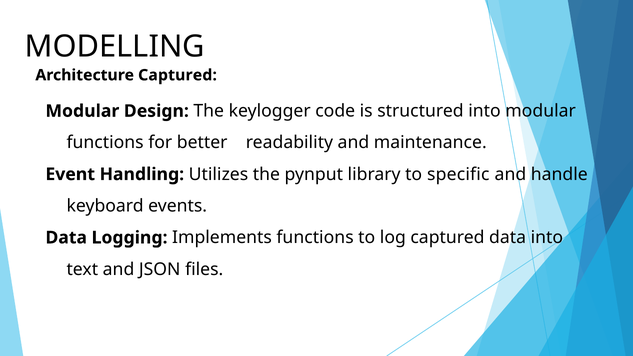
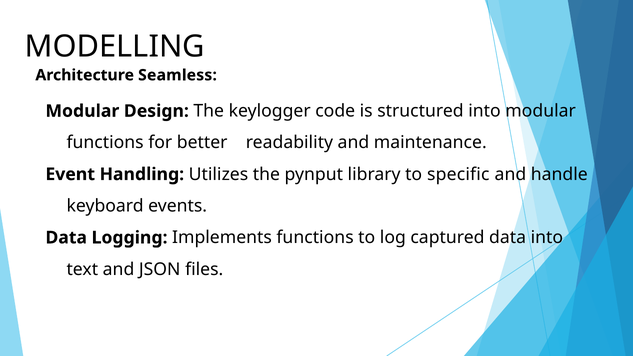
Architecture Captured: Captured -> Seamless (177, 75)
